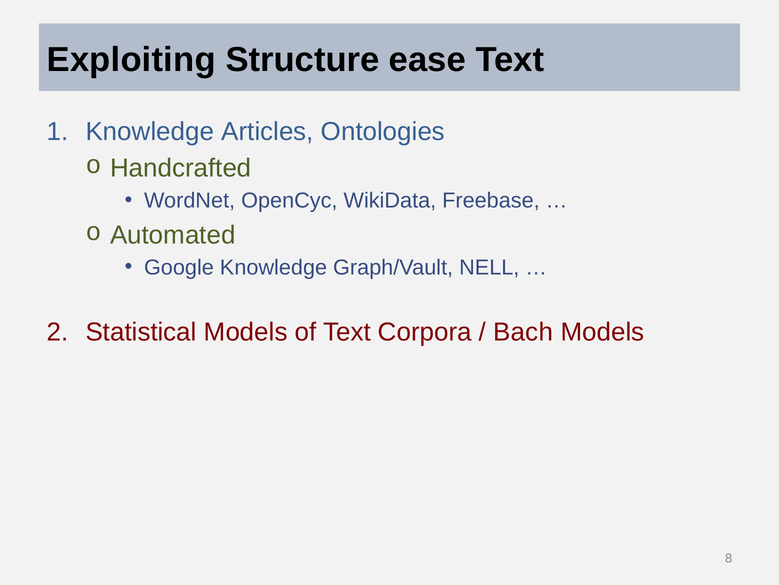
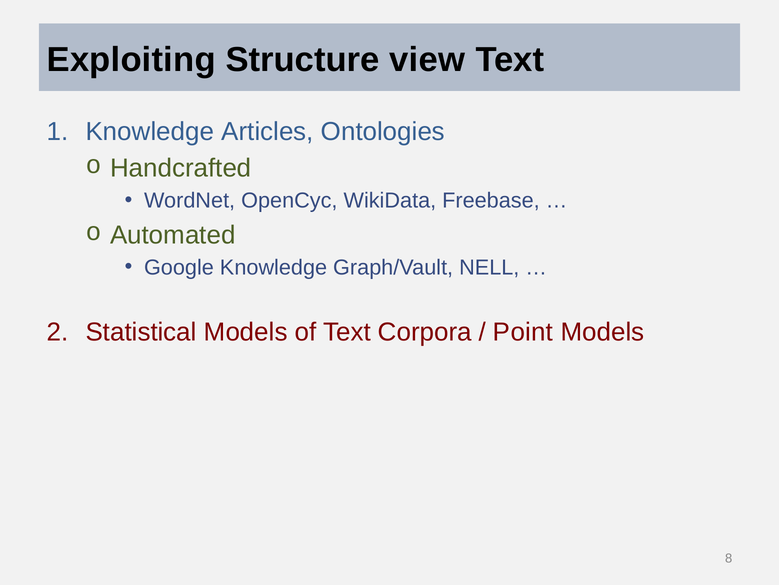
ease: ease -> view (427, 60)
Bach: Bach -> Point (523, 332)
